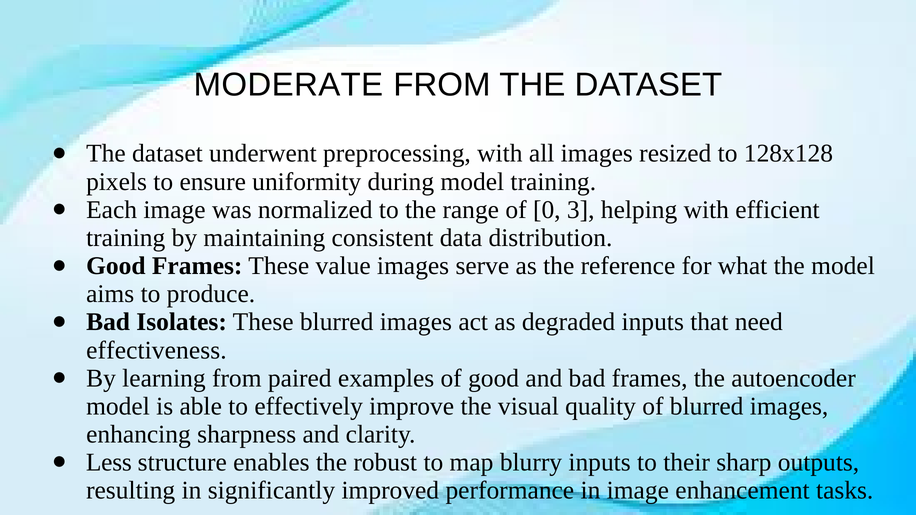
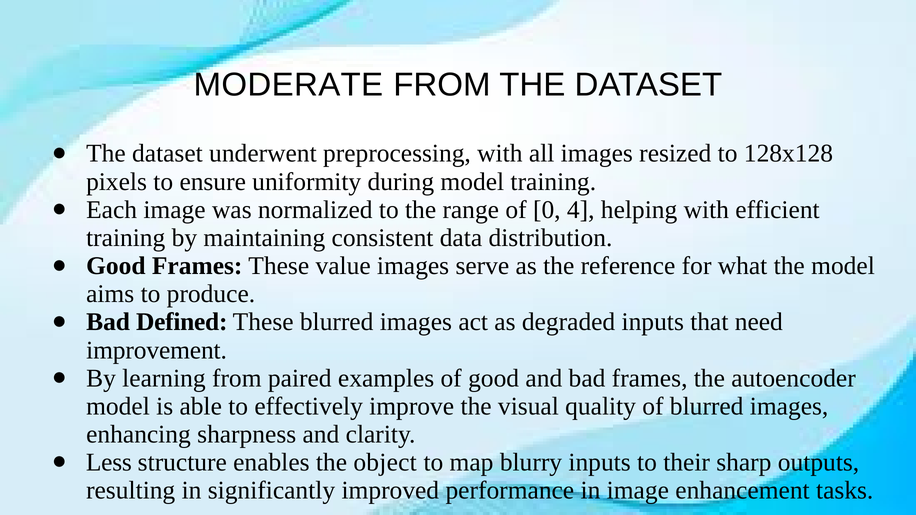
3: 3 -> 4 (581, 210)
Isolates: Isolates -> Defined (182, 322)
effectiveness: effectiveness -> improvement (157, 350)
robust: robust -> object (385, 463)
